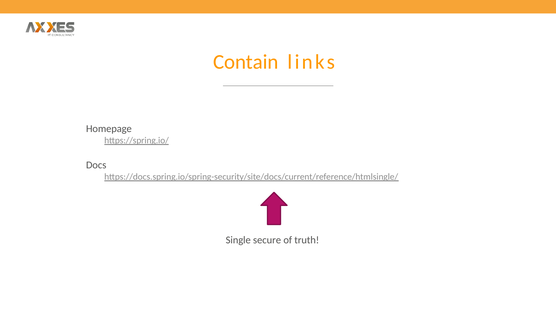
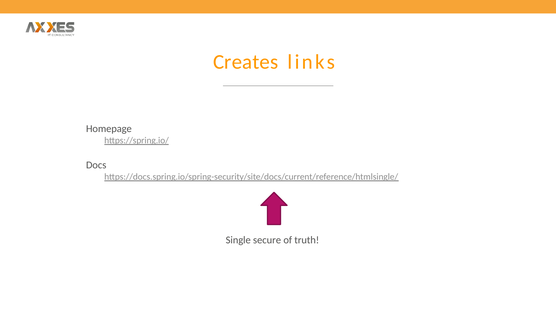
Contain: Contain -> Creates (246, 62)
